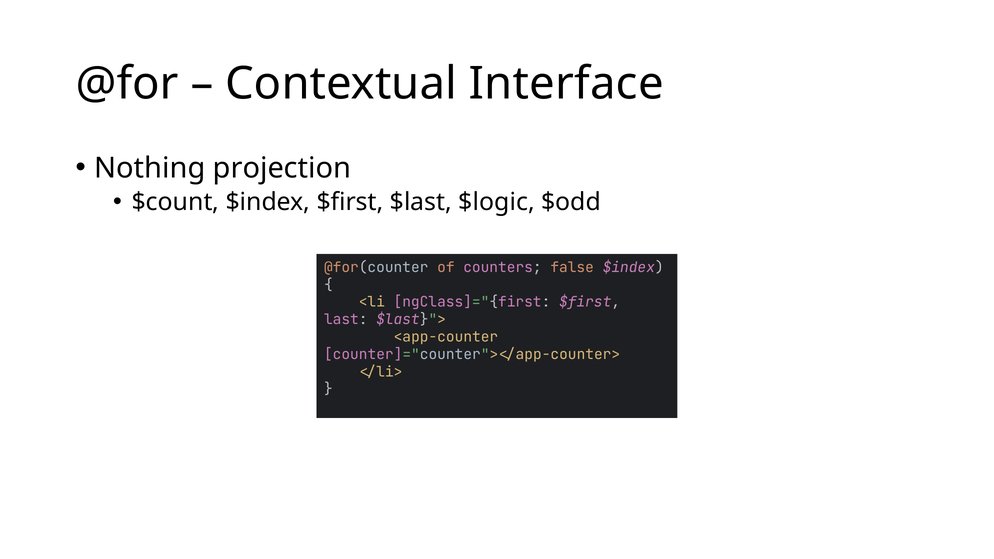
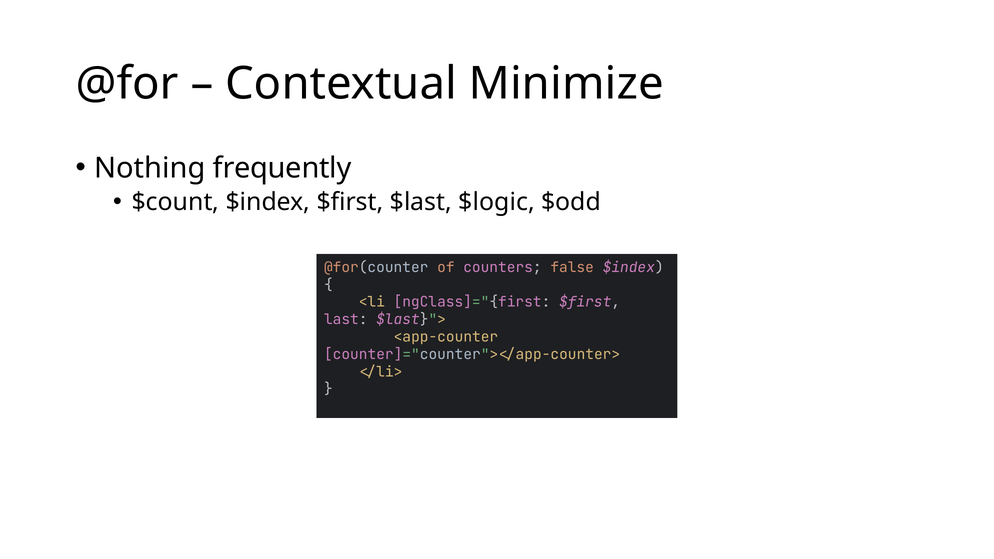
Interface: Interface -> Minimize (566, 83)
projection: projection -> frequently (282, 168)
